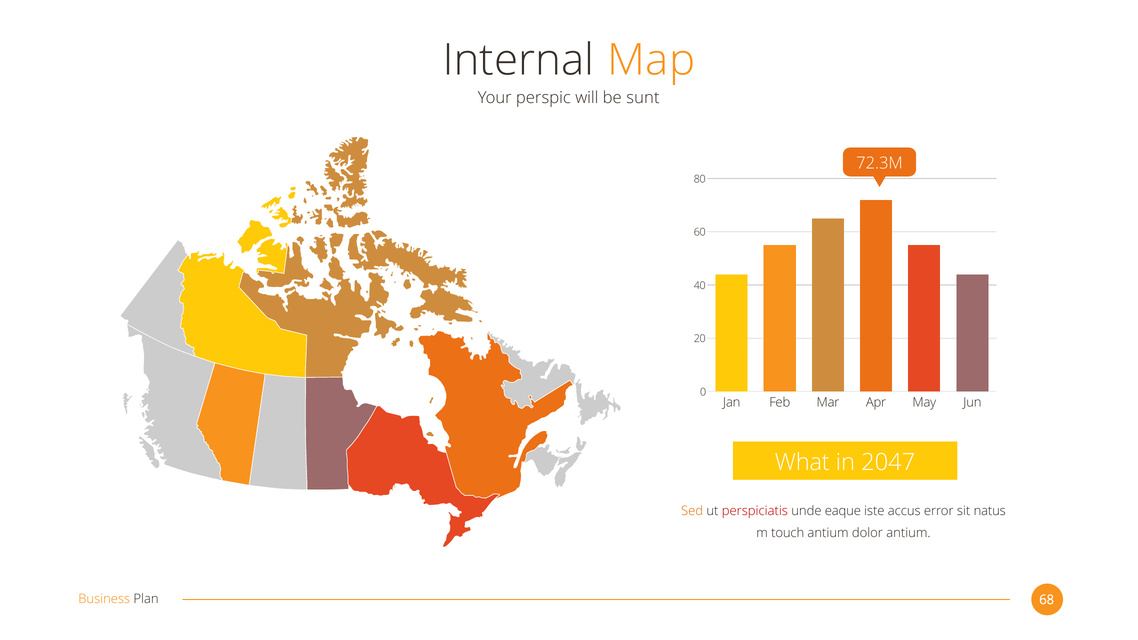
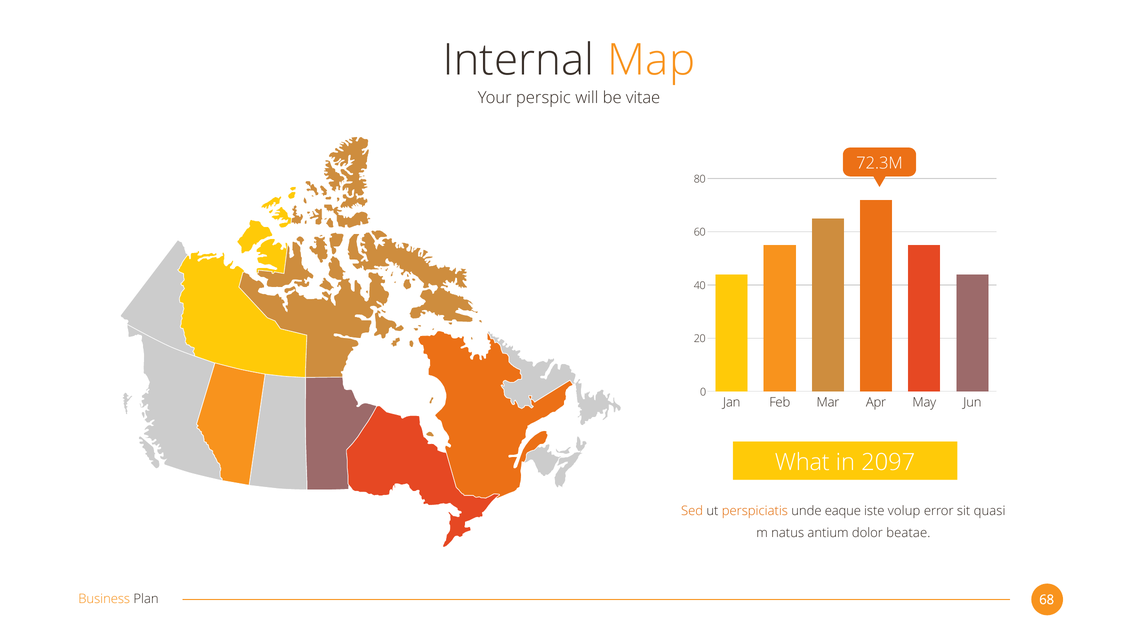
sunt: sunt -> vitae (643, 98)
2047: 2047 -> 2097 (888, 462)
perspiciatis colour: red -> orange (755, 511)
accus: accus -> volup (904, 511)
natus: natus -> quasi (990, 511)
touch: touch -> natus (788, 533)
dolor antium: antium -> beatae (908, 533)
